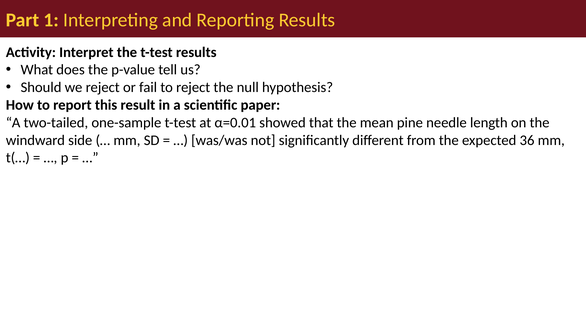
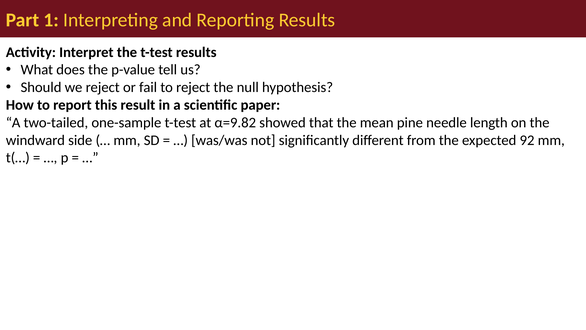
α=0.01: α=0.01 -> α=9.82 (235, 122)
36: 36 -> 92 (527, 140)
